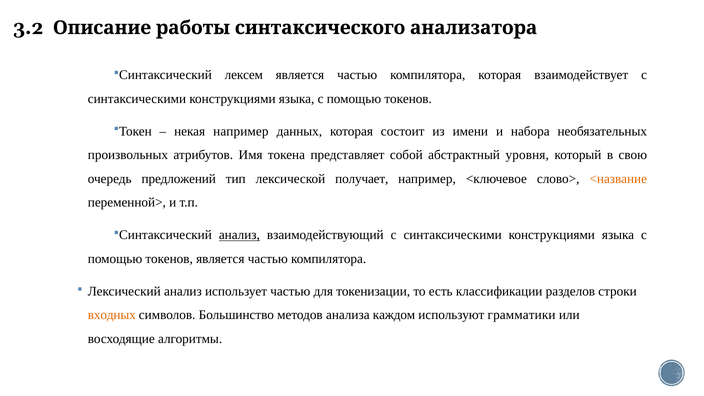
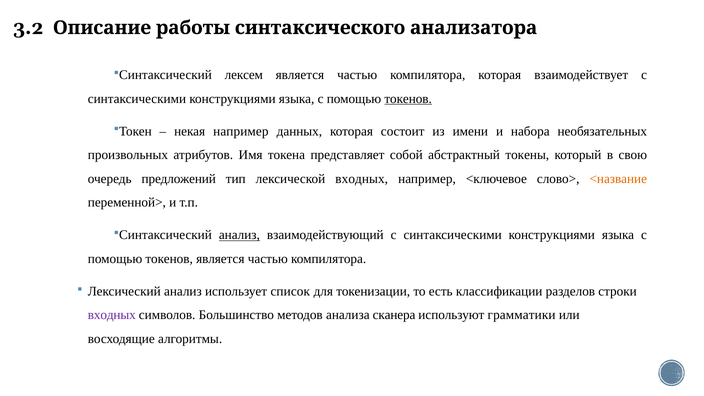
токенов underline: none -> present (408, 99)
уровня: уровня -> токены (527, 155)
лексической получает: получает -> входных (362, 179)
использует частью: частью -> список (290, 291)
входных colour: orange -> purple (112, 315)
каждом: каждом -> сканера (394, 315)
